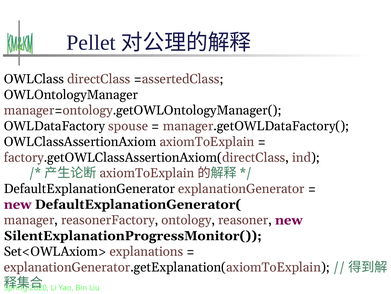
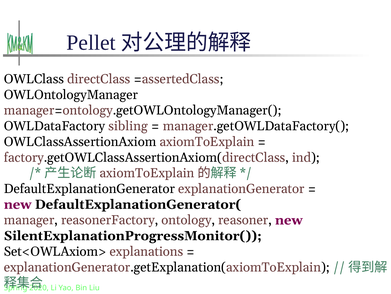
spouse: spouse -> sibling (128, 126)
